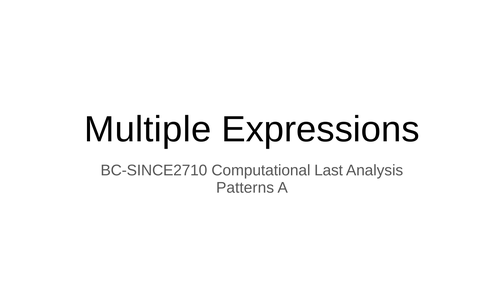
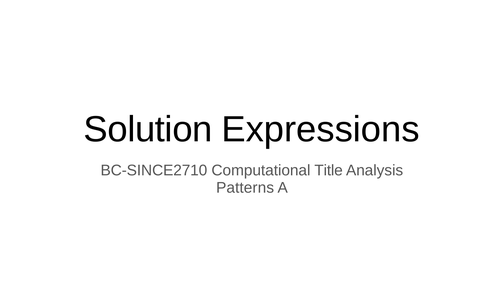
Multiple: Multiple -> Solution (148, 129)
Last: Last -> Title (329, 170)
